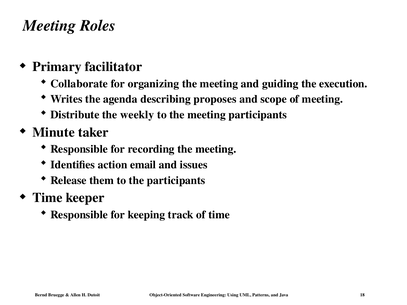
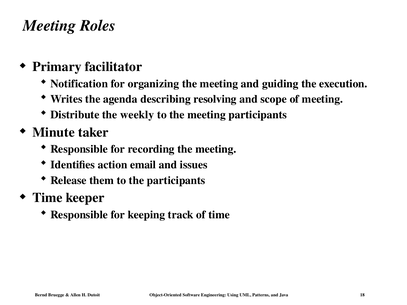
Collaborate: Collaborate -> Notification (79, 84)
proposes: proposes -> resolving (215, 99)
